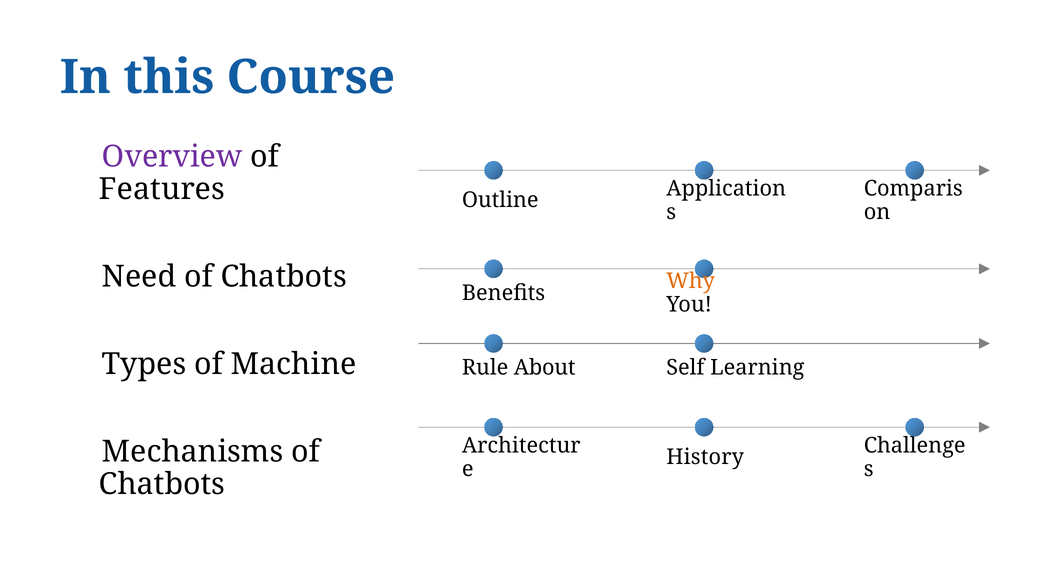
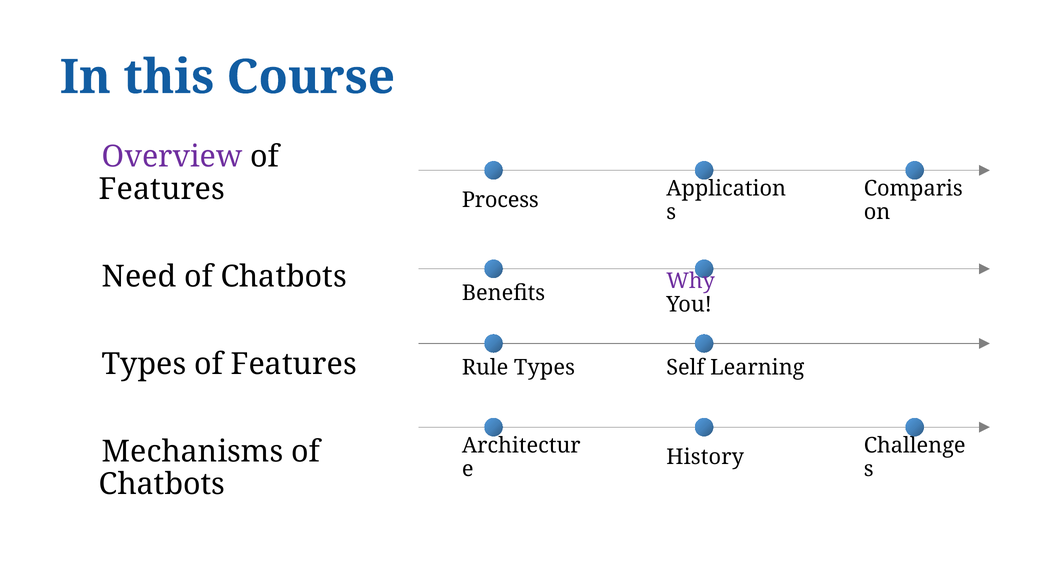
Outline: Outline -> Process (500, 200)
Why colour: orange -> purple (691, 281)
Types of Machine: Machine -> Features (294, 364)
Rule About: About -> Types (544, 368)
